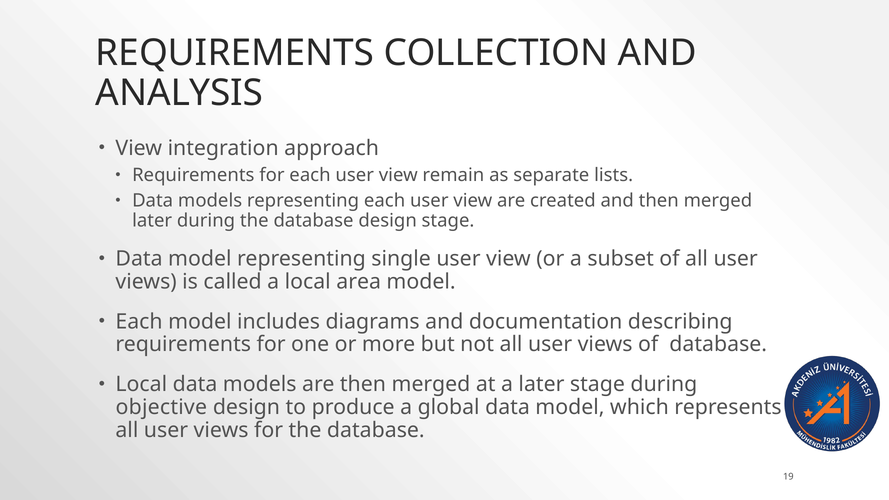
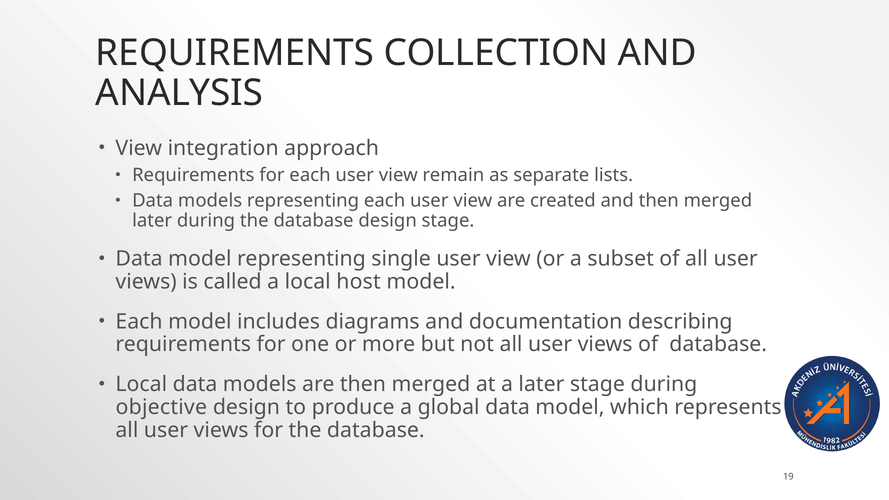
area: area -> host (359, 282)
